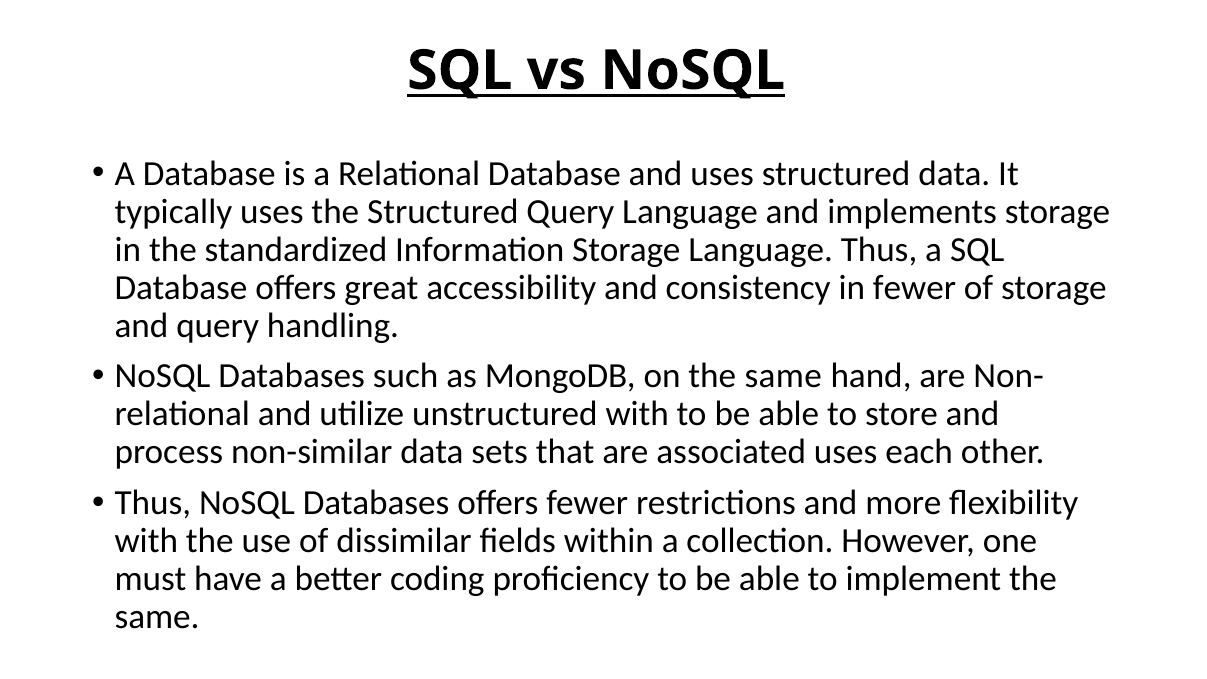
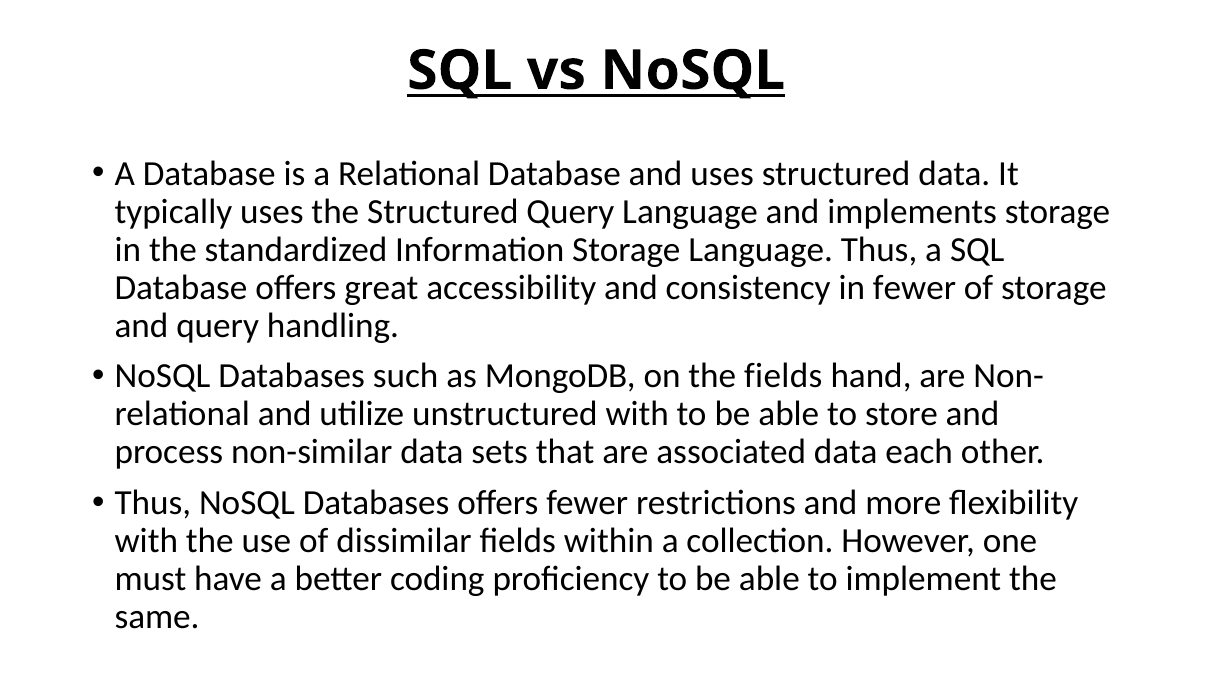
on the same: same -> fields (783, 376)
associated uses: uses -> data (846, 452)
